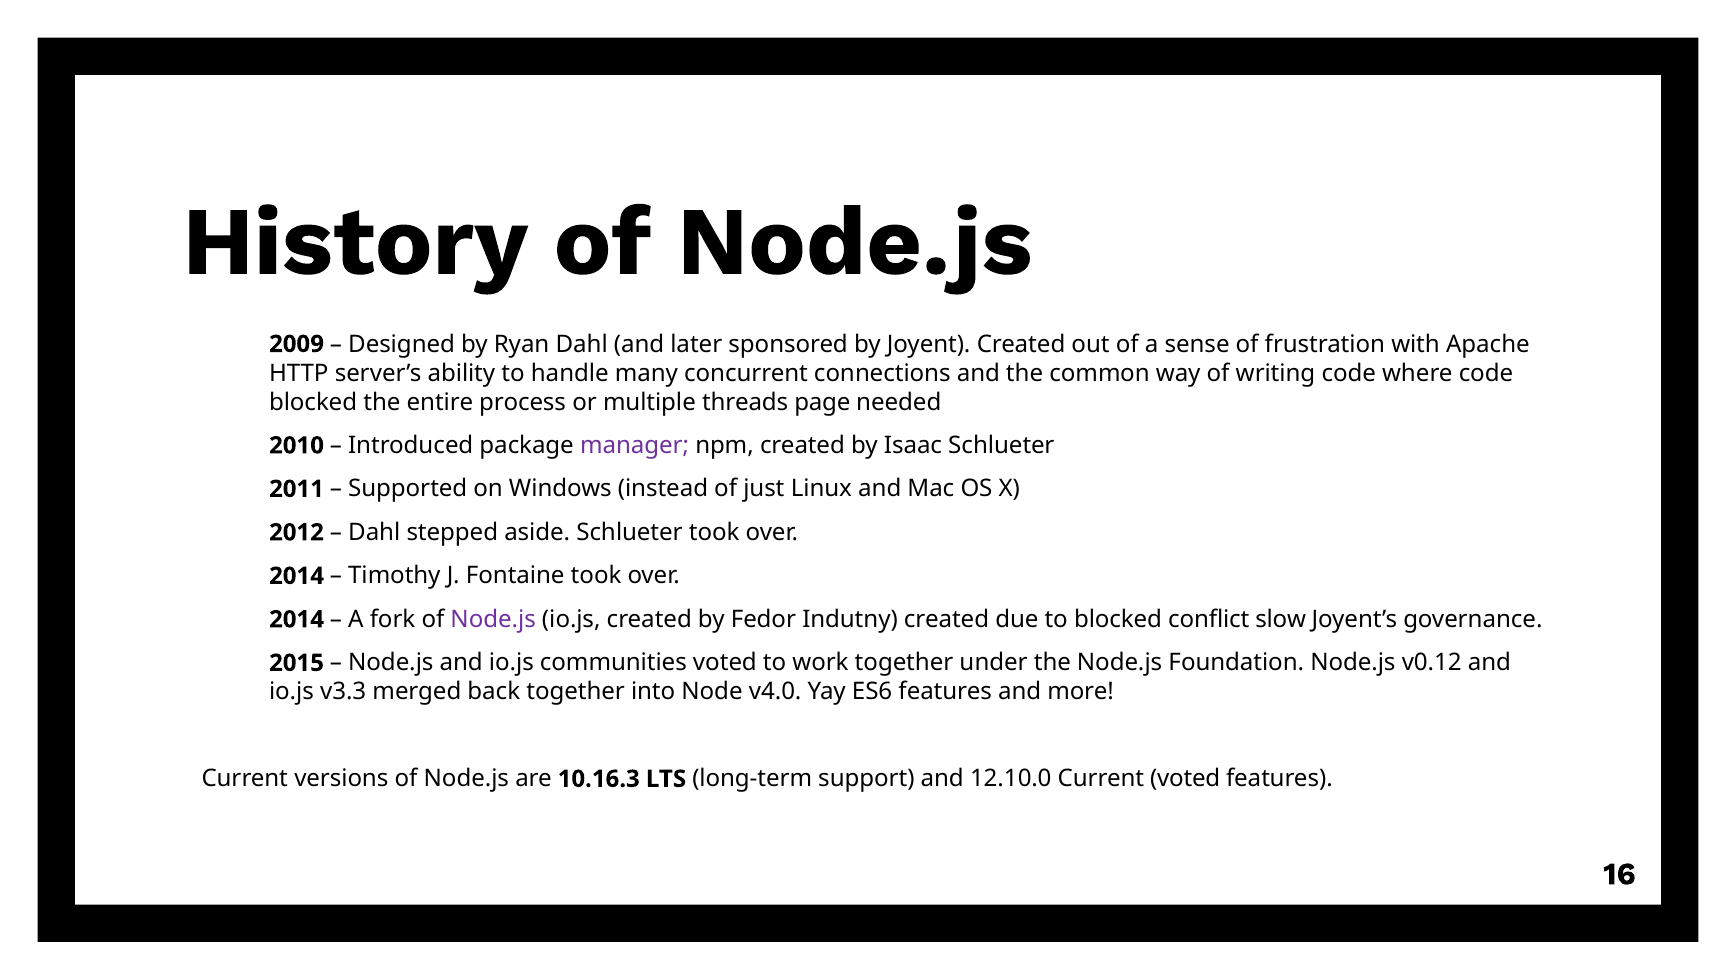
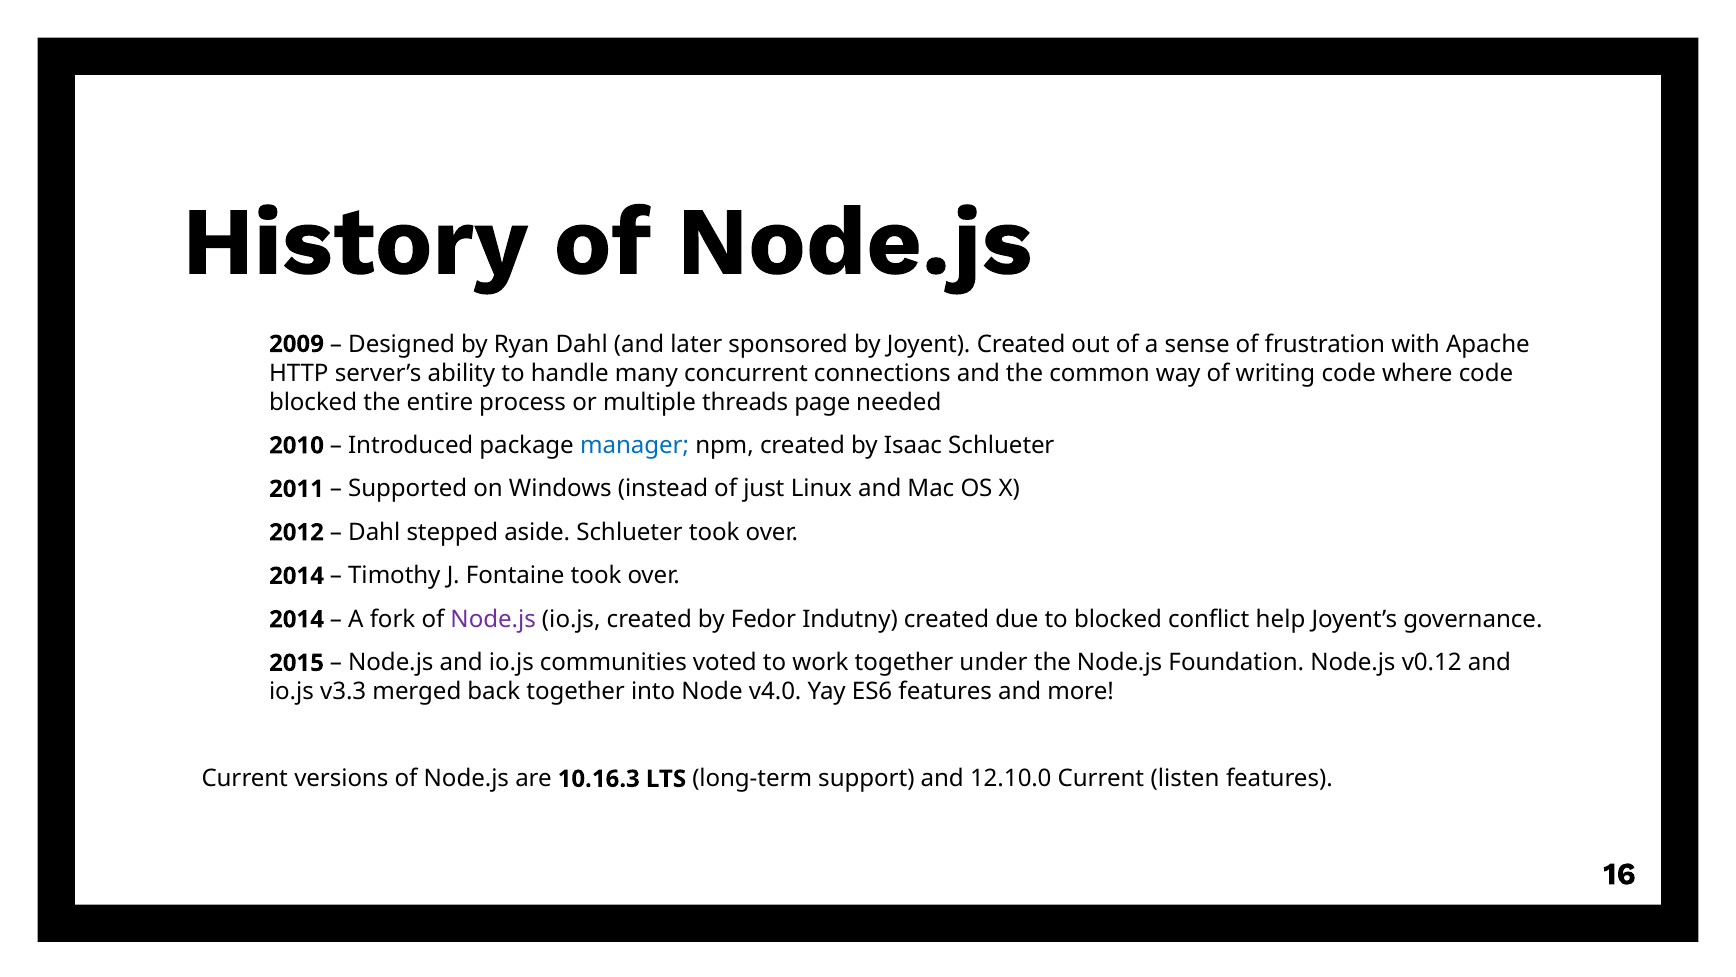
manager colour: purple -> blue (635, 445)
slow: slow -> help (1281, 619)
Current voted: voted -> listen (1185, 779)
